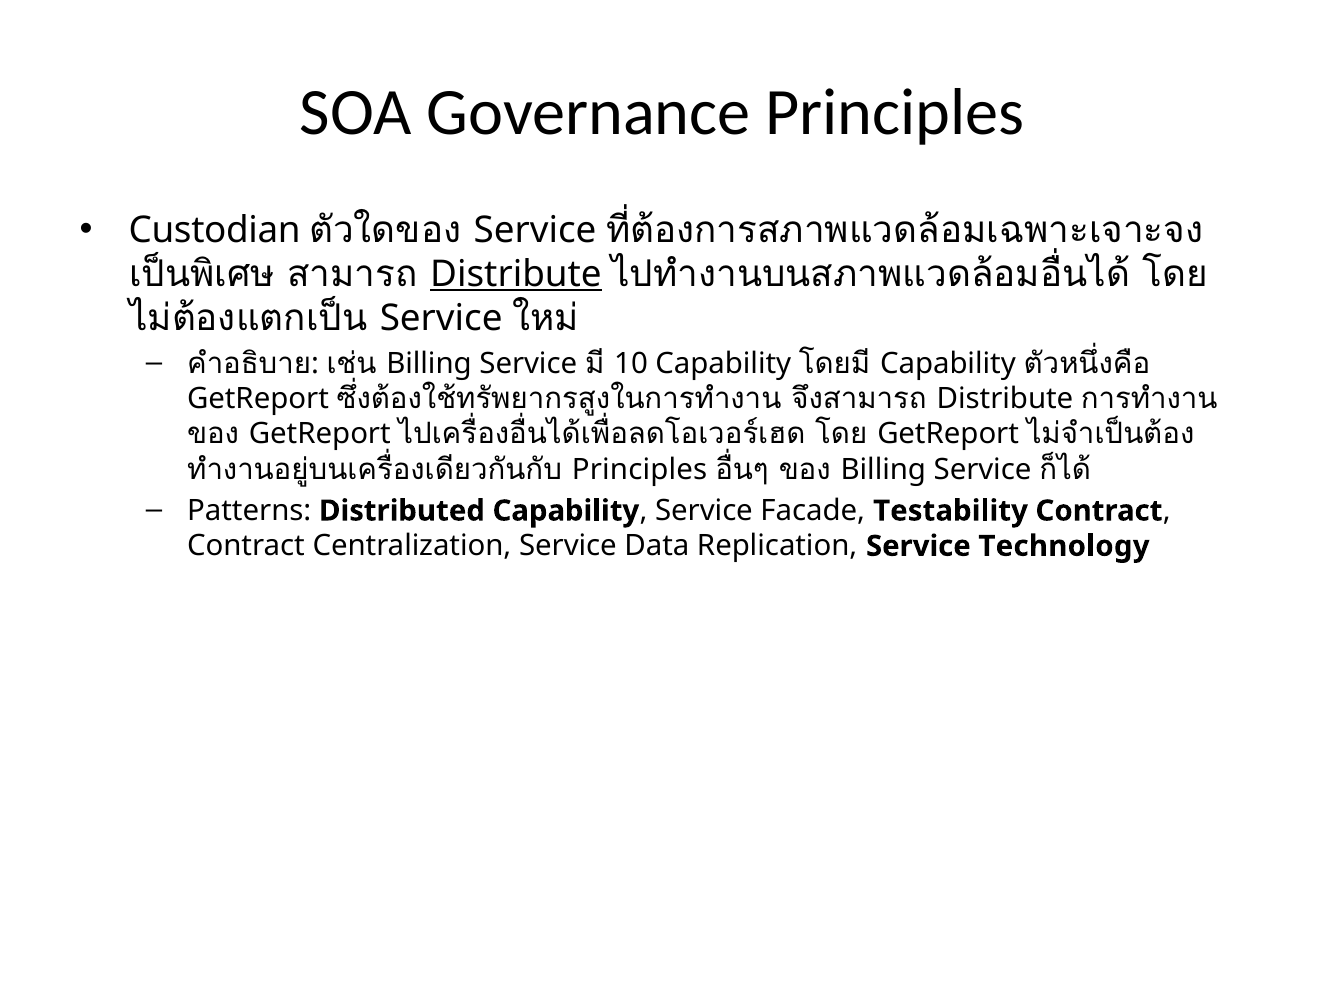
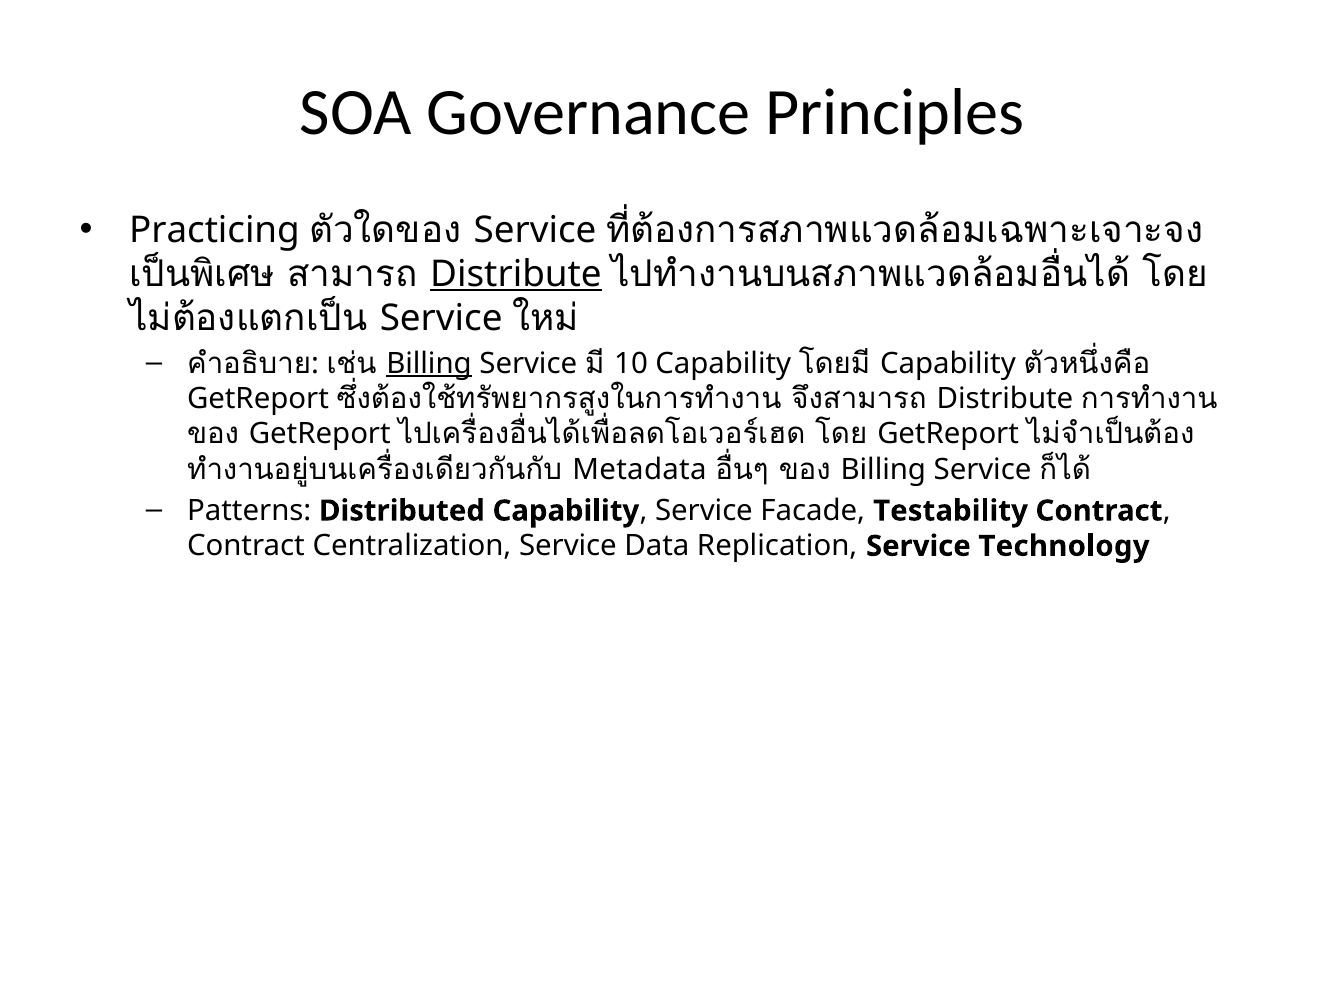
Custodian: Custodian -> Practicing (214, 230)
Billing underline: none -> present (429, 364)
Principles: Principles -> Metadata (640, 469)
